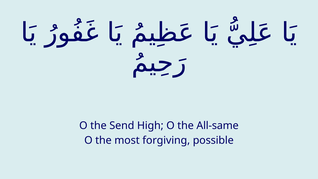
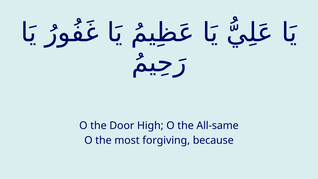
Send: Send -> Door (122, 126)
possible: possible -> because (213, 140)
